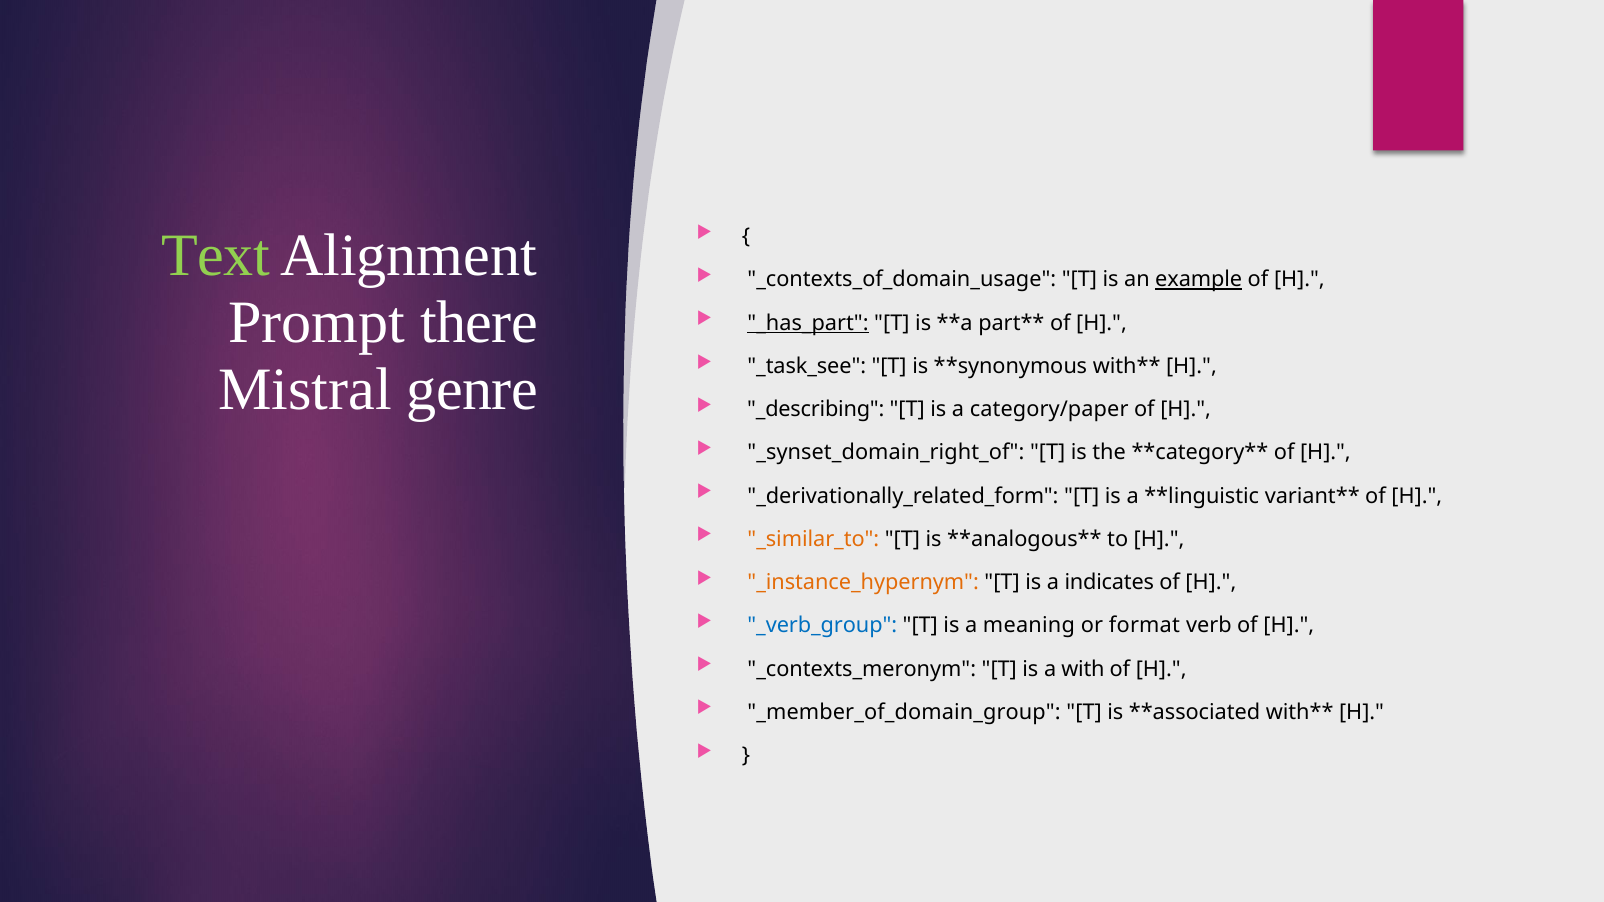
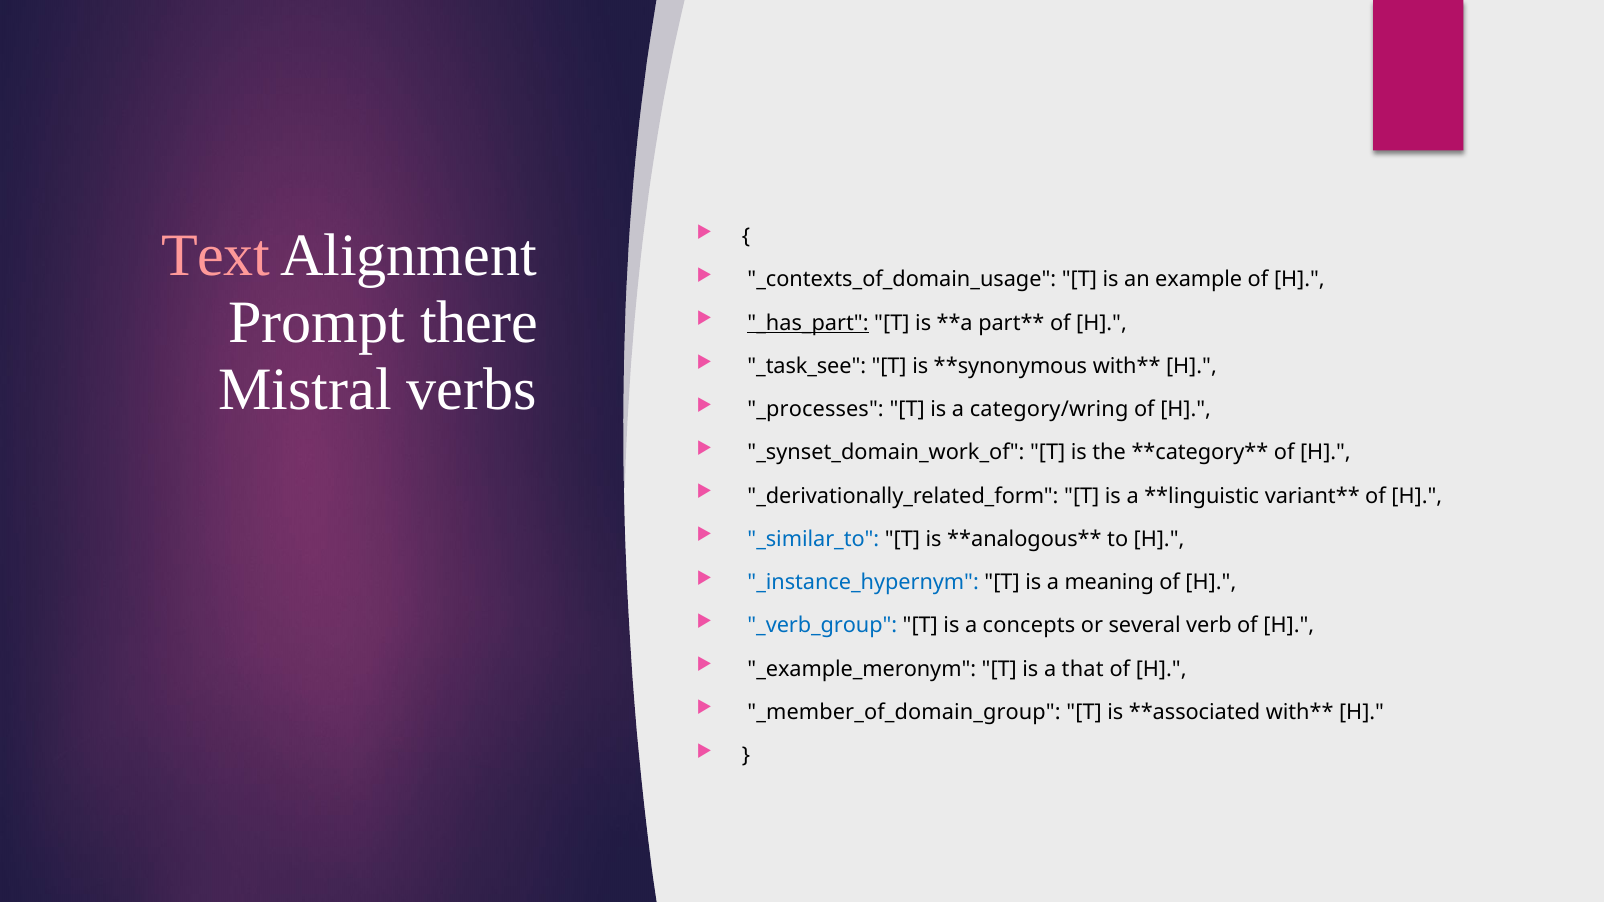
Text colour: light green -> pink (216, 256)
example underline: present -> none (1199, 280)
genre: genre -> verbs (472, 389)
_describing: _describing -> _processes (816, 410)
category/paper: category/paper -> category/wring (1049, 410)
_synset_domain_right_of: _synset_domain_right_of -> _synset_domain_work_of (886, 453)
_similar_to colour: orange -> blue (813, 539)
_instance_hypernym colour: orange -> blue (863, 583)
indicates: indicates -> meaning (1109, 583)
meaning: meaning -> concepts (1029, 626)
format: format -> several (1145, 626)
_contexts_meronym: _contexts_meronym -> _example_meronym (862, 669)
with: with -> that (1083, 669)
